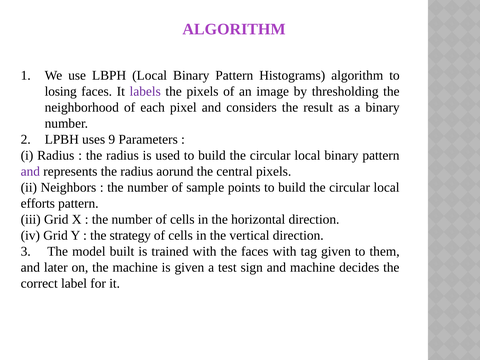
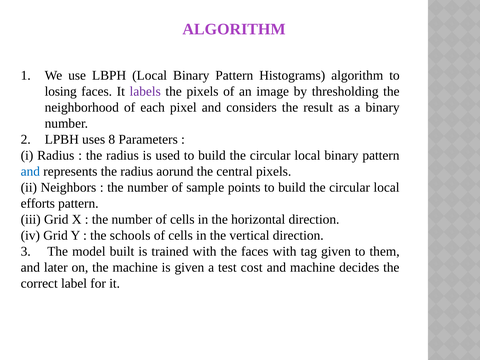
9: 9 -> 8 (112, 139)
and colour: purple -> blue (30, 171)
strategy: strategy -> schools (130, 235)
sign: sign -> cost (252, 267)
